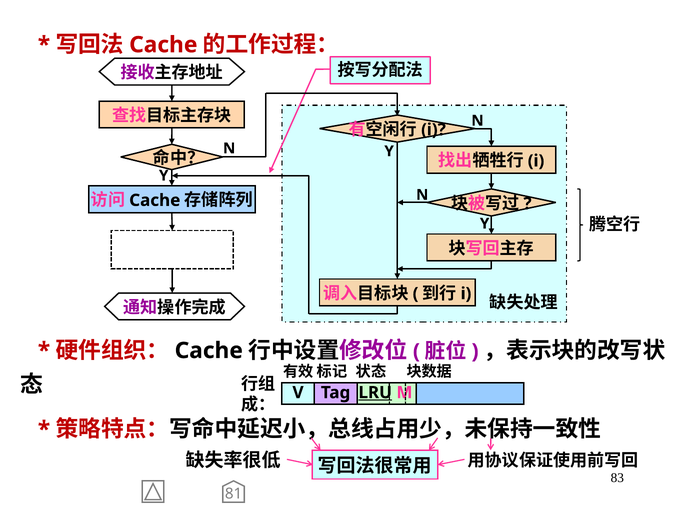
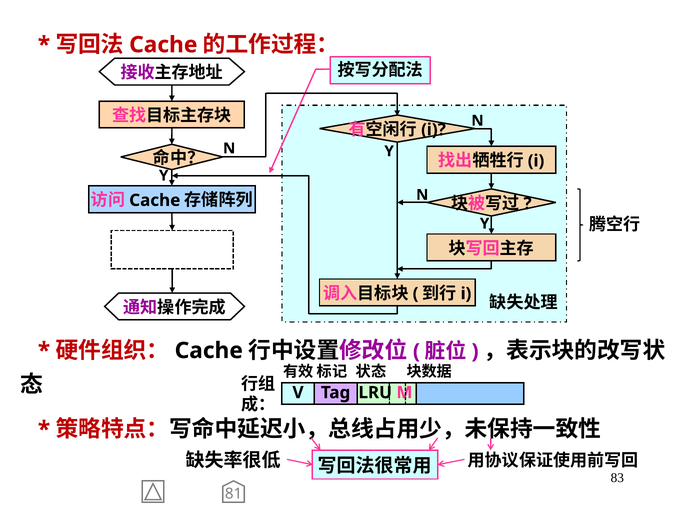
LRU underline: present -> none (375, 393)
